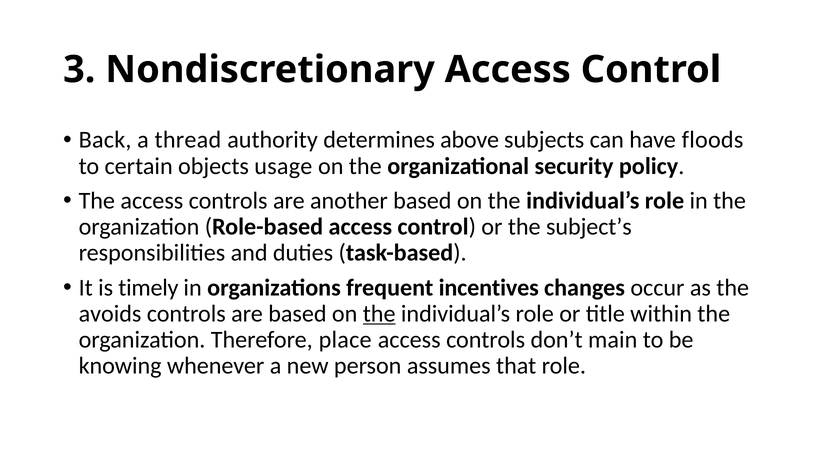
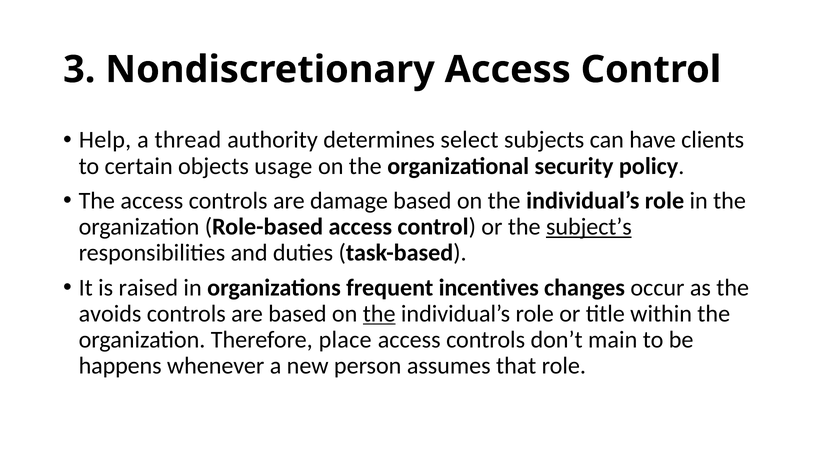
Back: Back -> Help (105, 140)
above: above -> select (469, 140)
floods: floods -> clients (713, 140)
another: another -> damage (349, 201)
subject’s underline: none -> present (589, 227)
timely: timely -> raised (148, 287)
knowing: knowing -> happens (120, 366)
